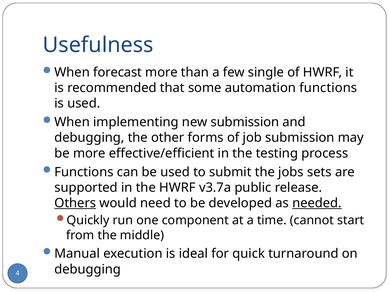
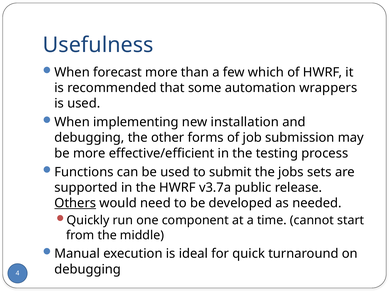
single: single -> which (266, 72)
automation functions: functions -> wrappers (328, 88)
new submission: submission -> installation (245, 122)
needed underline: present -> none (317, 203)
